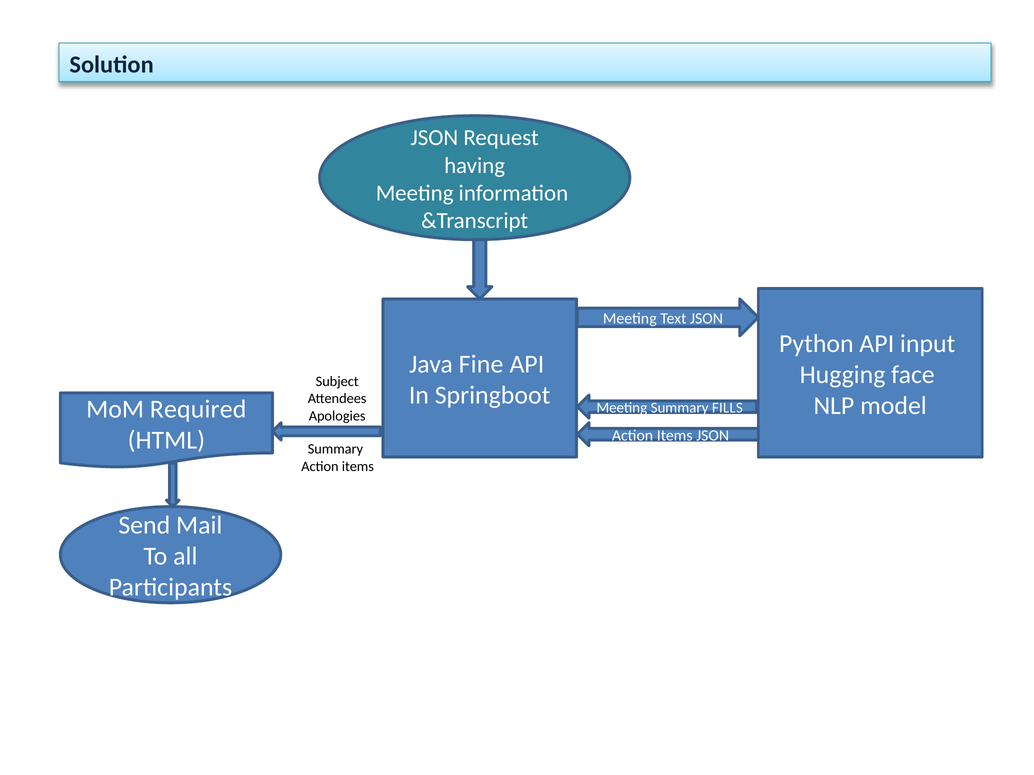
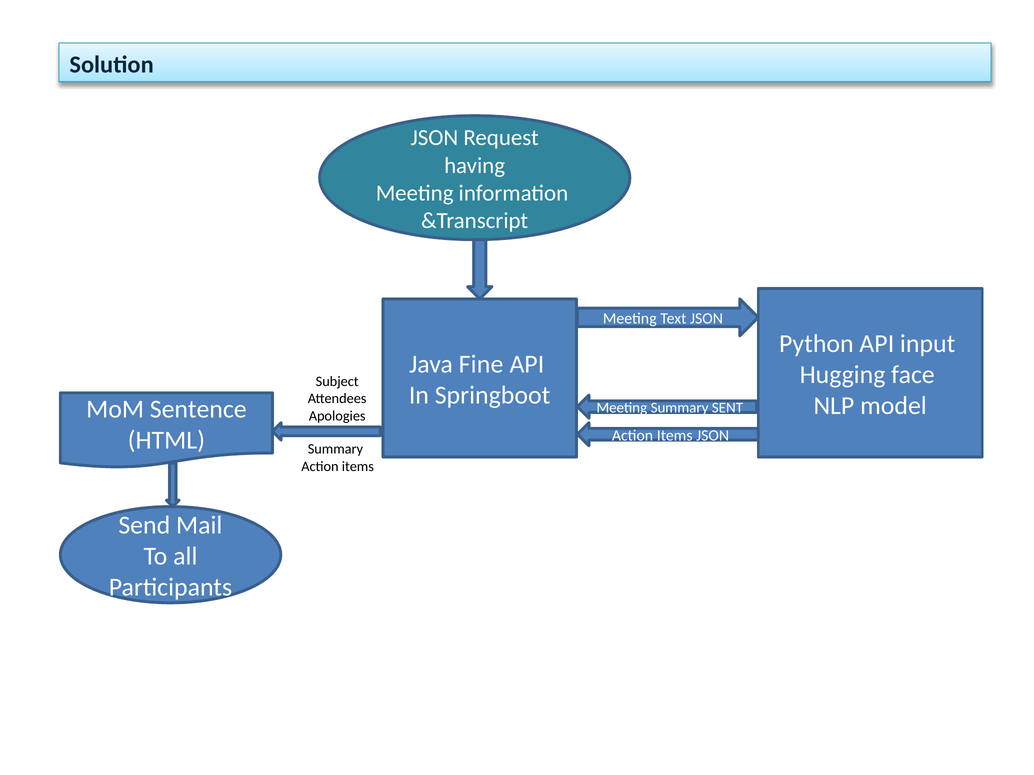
Required: Required -> Sentence (198, 409)
FILLS: FILLS -> SENT (727, 408)
